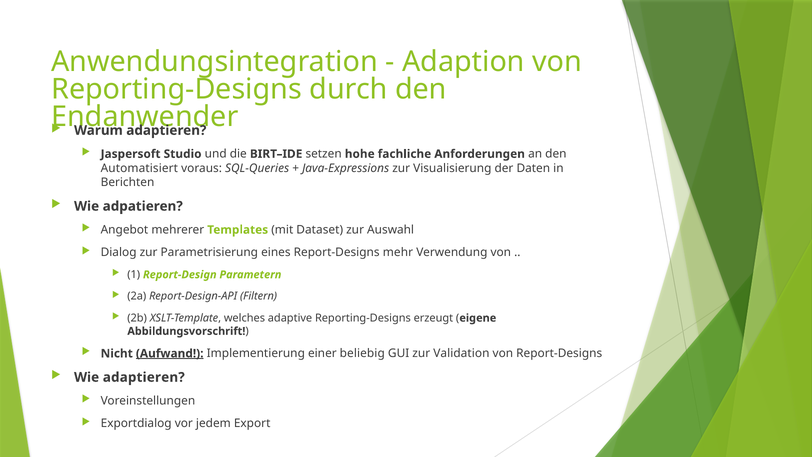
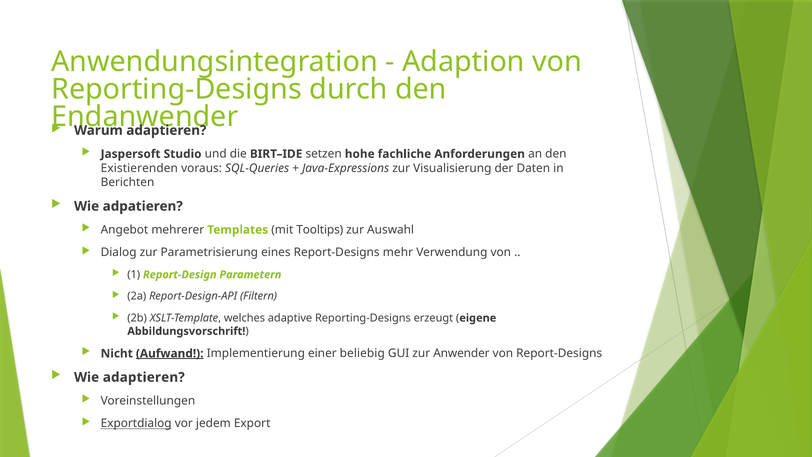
Automatisiert: Automatisiert -> Existierenden (139, 168)
Dataset: Dataset -> Tooltips (320, 230)
Validation: Validation -> Anwender (461, 353)
Exportdialog underline: none -> present (136, 423)
